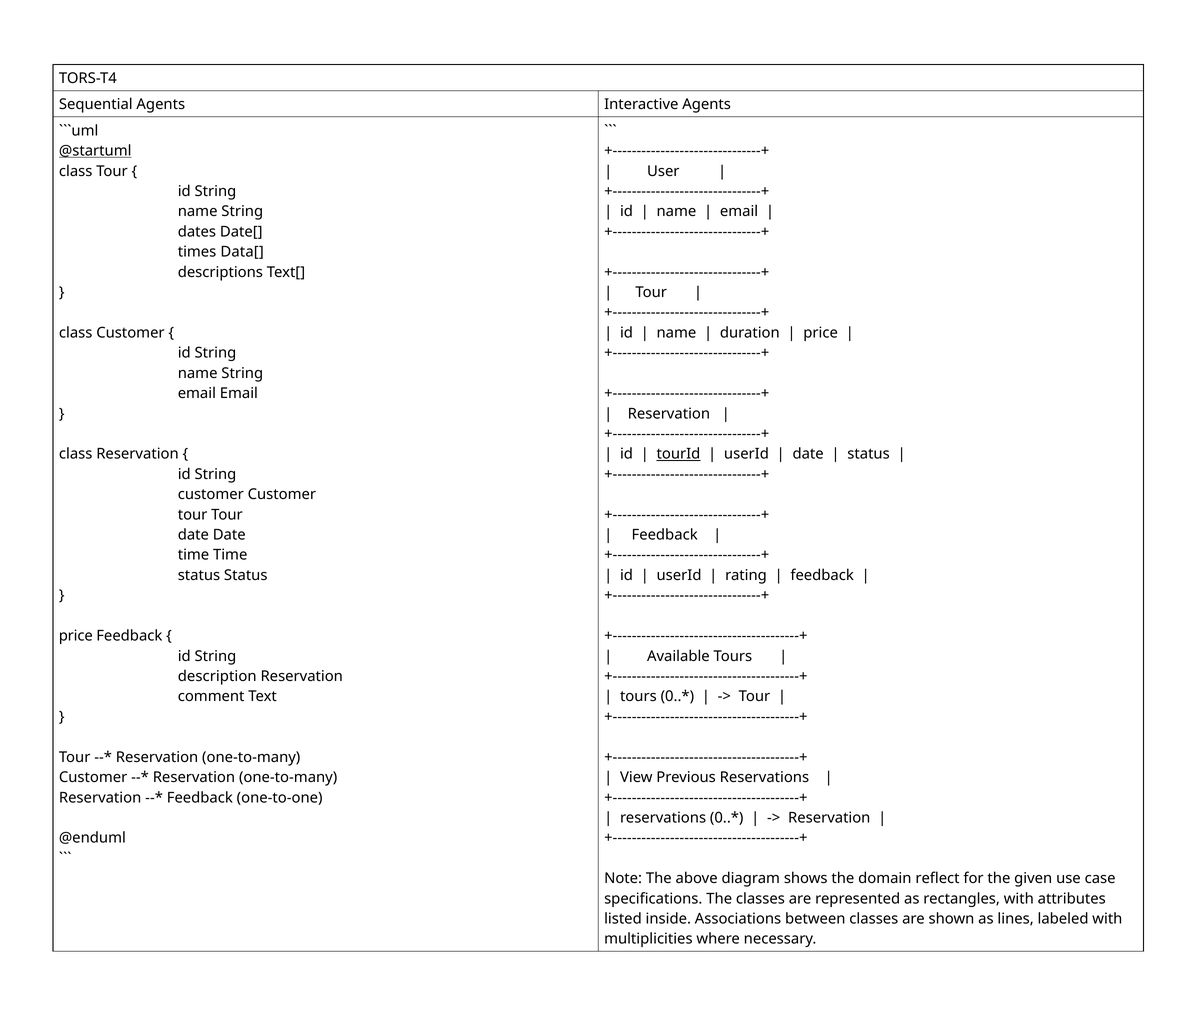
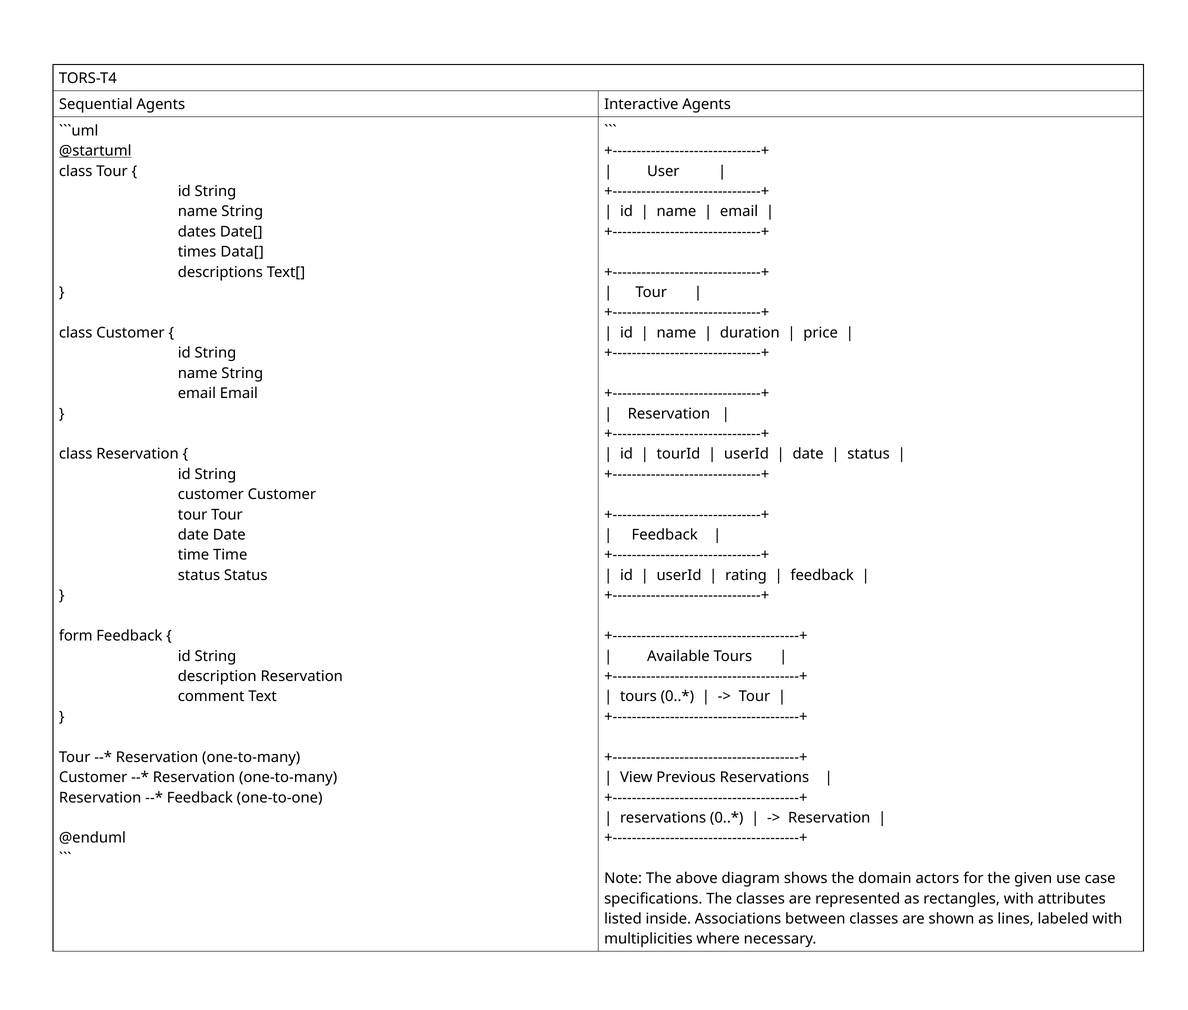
tourId underline: present -> none (678, 454)
price: price -> form (76, 636)
reflect: reflect -> actors (937, 878)
